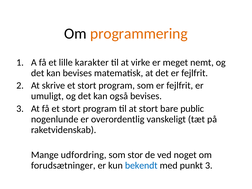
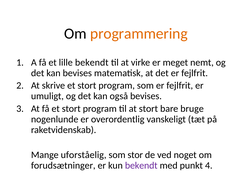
lille karakter: karakter -> bekendt (92, 62)
public: public -> bruge (192, 109)
udfordring: udfordring -> uforståelig (84, 155)
bekendt colour: blue -> purple (141, 166)
punkt 3: 3 -> 4 (209, 166)
